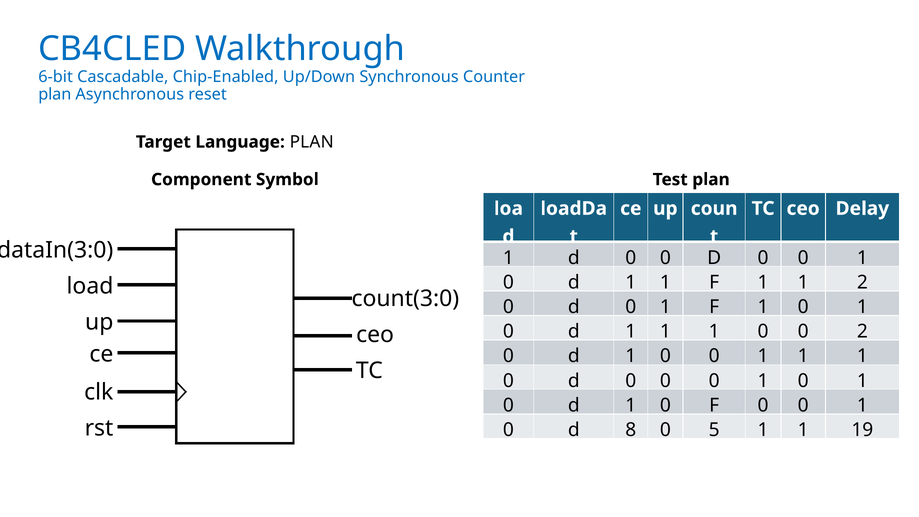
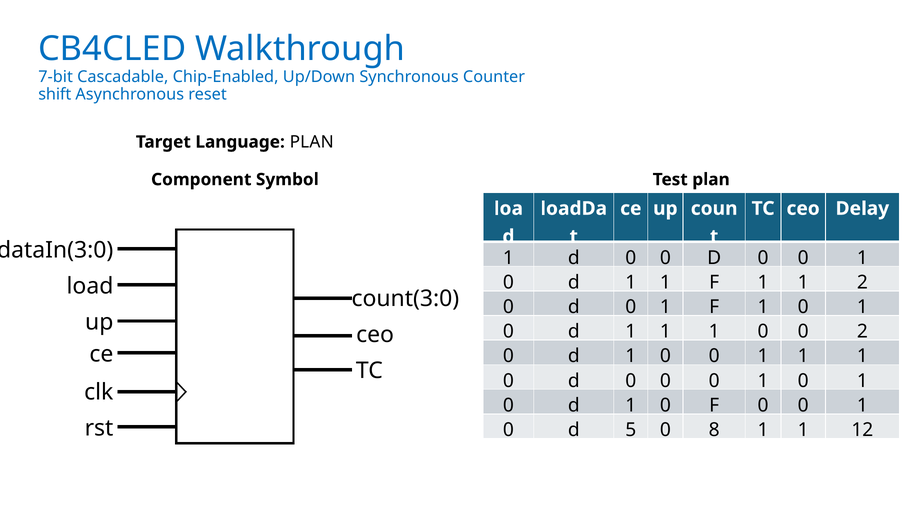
6-bit: 6-bit -> 7-bit (56, 77)
plan: plan -> shift (55, 94)
8: 8 -> 5 (631, 430)
5: 5 -> 8 (714, 430)
19: 19 -> 12 (862, 430)
